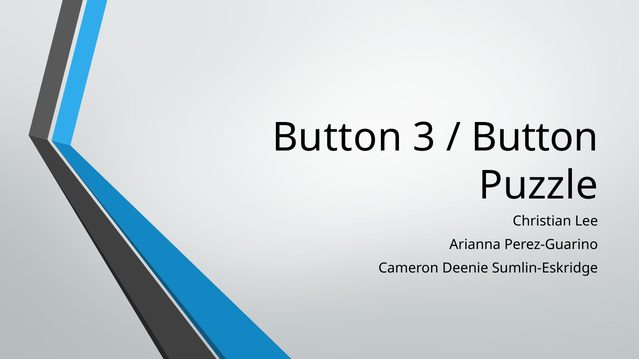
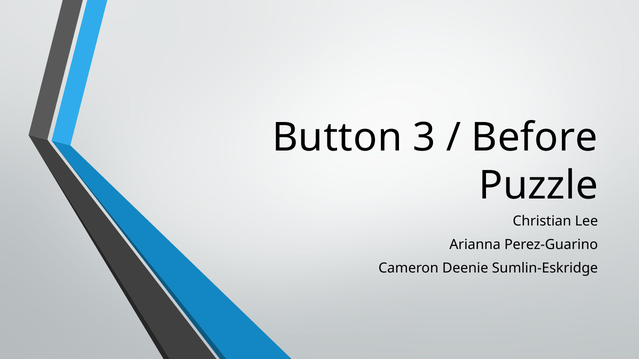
Button: Button -> Before (535, 138)
